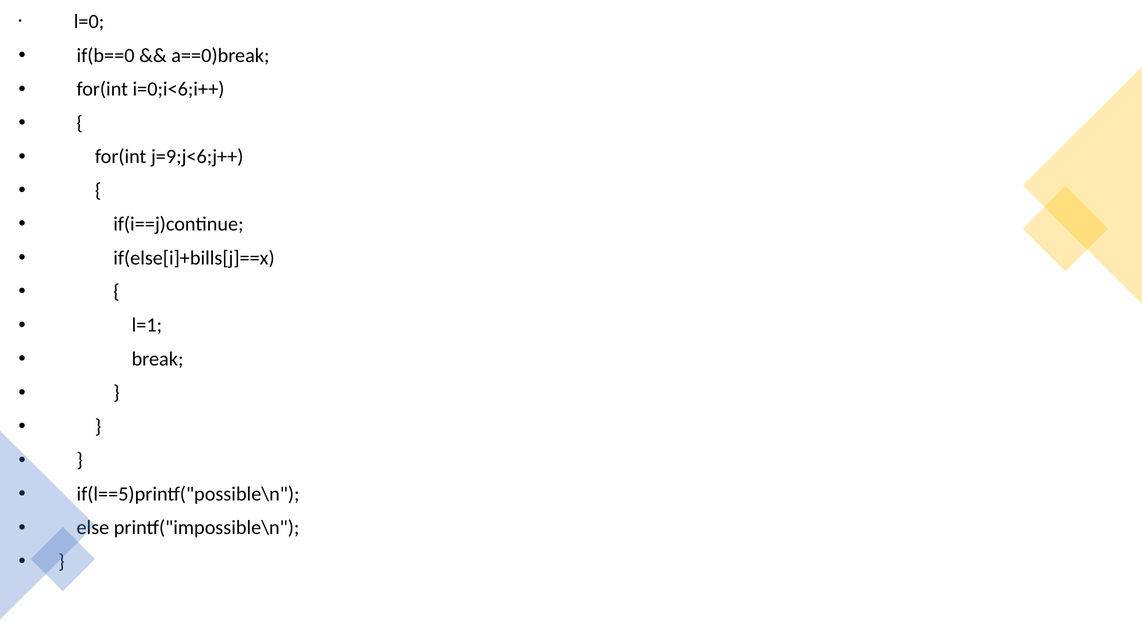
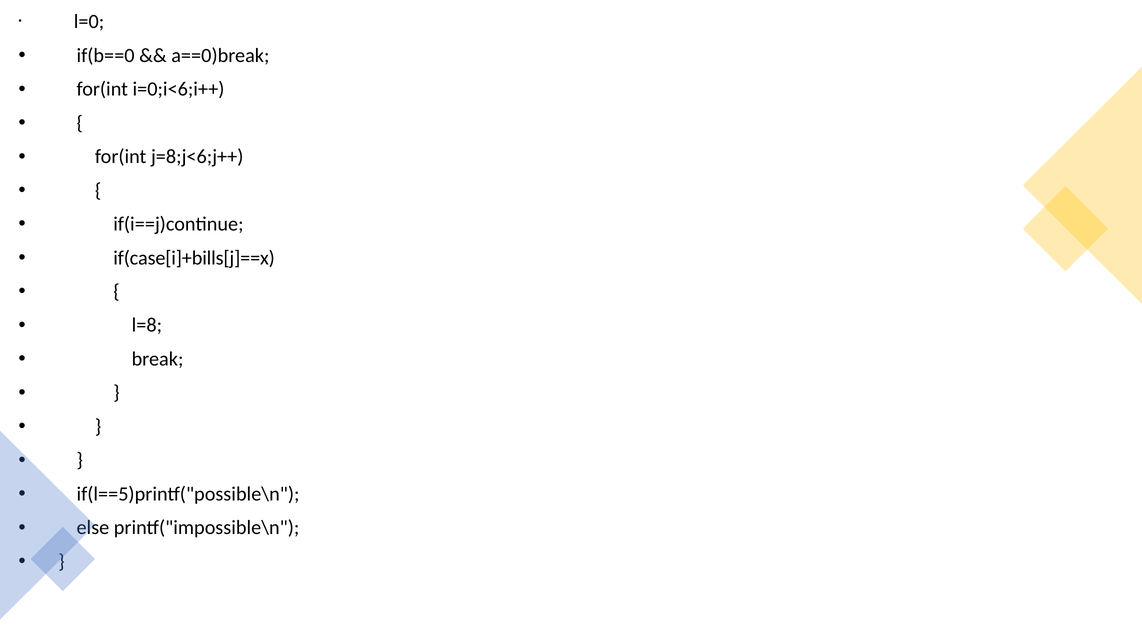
j=9;j<6;j++: j=9;j<6;j++ -> j=8;j<6;j++ (197, 157)
if(else[i]+bills[j]==x: if(else[i]+bills[j]==x -> if(case[i]+bills[j]==x (194, 258)
l=1: l=1 -> l=8 (147, 326)
